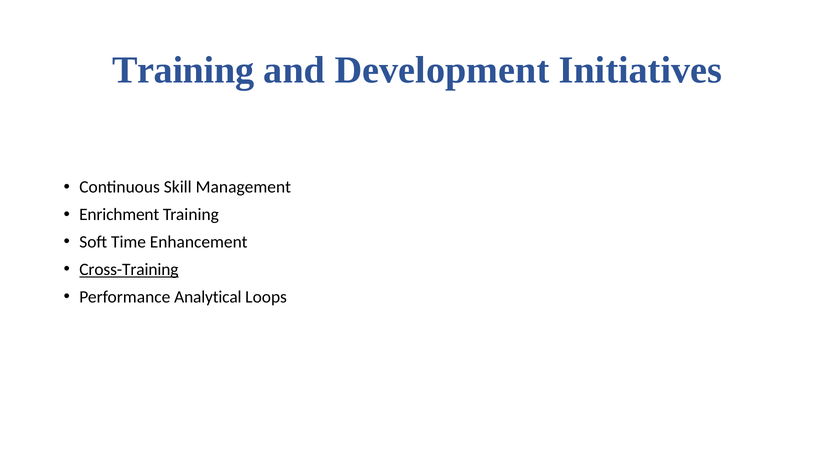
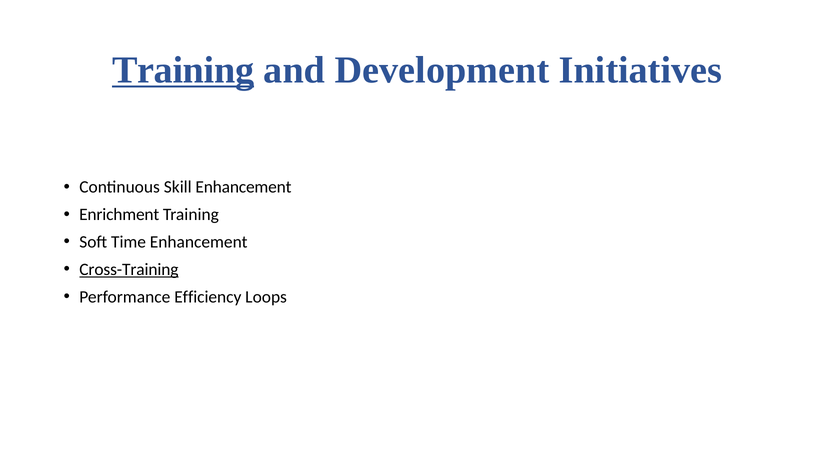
Training underline: none -> present (183, 70)
Skill Management: Management -> Enhancement (243, 187)
Analytical: Analytical -> Efficiency (208, 297)
